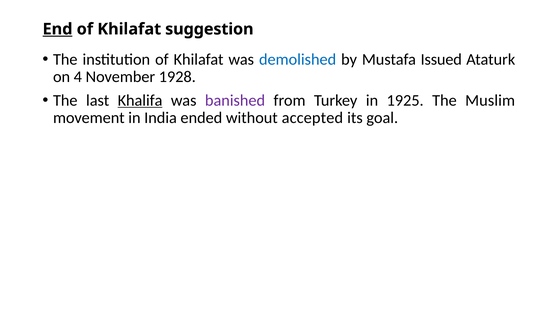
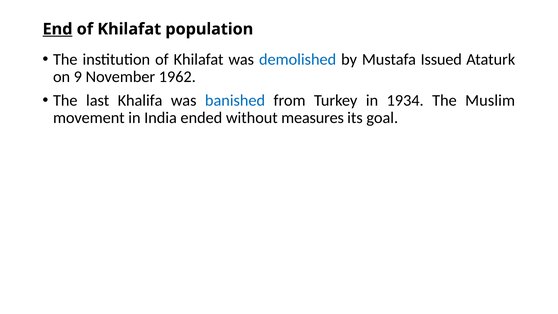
suggestion: suggestion -> population (209, 29)
4: 4 -> 9 (78, 77)
1928: 1928 -> 1962 (177, 77)
Khalifa underline: present -> none (140, 100)
banished colour: purple -> blue (235, 100)
1925: 1925 -> 1934 (405, 100)
accepted: accepted -> measures (313, 118)
